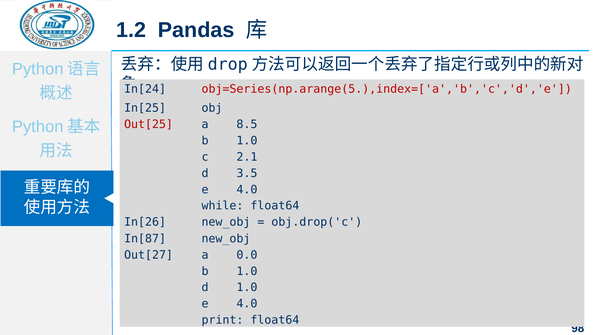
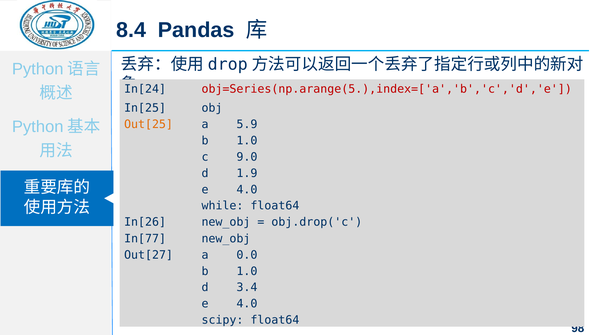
1.2: 1.2 -> 8.4 (131, 30)
Out[25 colour: red -> orange (149, 124)
8.5: 8.5 -> 5.9 (247, 124)
2.1: 2.1 -> 9.0 (247, 157)
3.5: 3.5 -> 1.9 (247, 173)
In[87: In[87 -> In[77 (145, 239)
d 1.0: 1.0 -> 3.4 (247, 288)
print: print -> scipy (222, 320)
